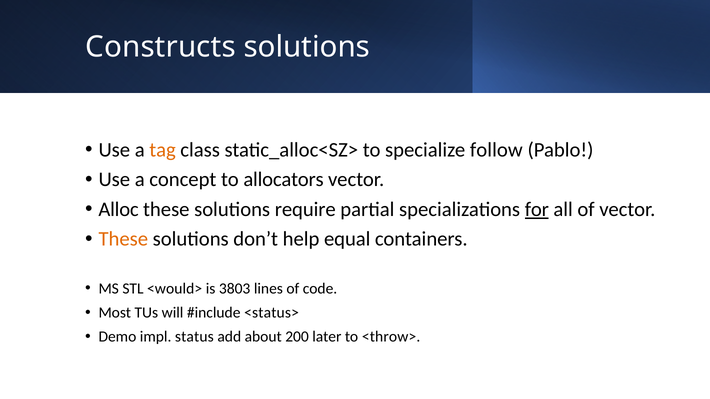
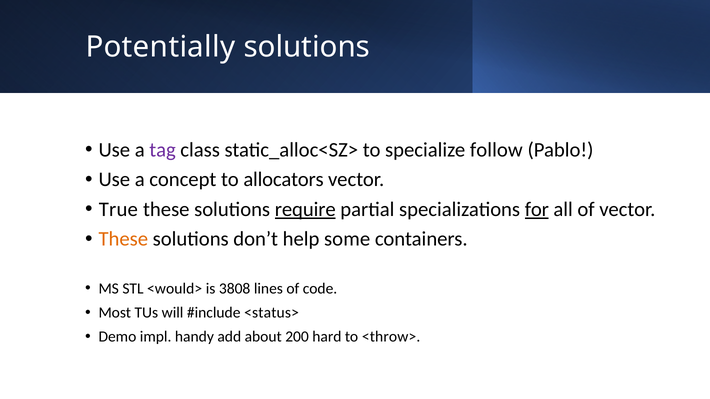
Constructs: Constructs -> Potentially (160, 47)
tag colour: orange -> purple (163, 150)
Alloc: Alloc -> True (118, 210)
require underline: none -> present (305, 210)
equal: equal -> some (347, 239)
3803: 3803 -> 3808 (235, 289)
status: status -> handy (194, 337)
later: later -> hard (327, 337)
